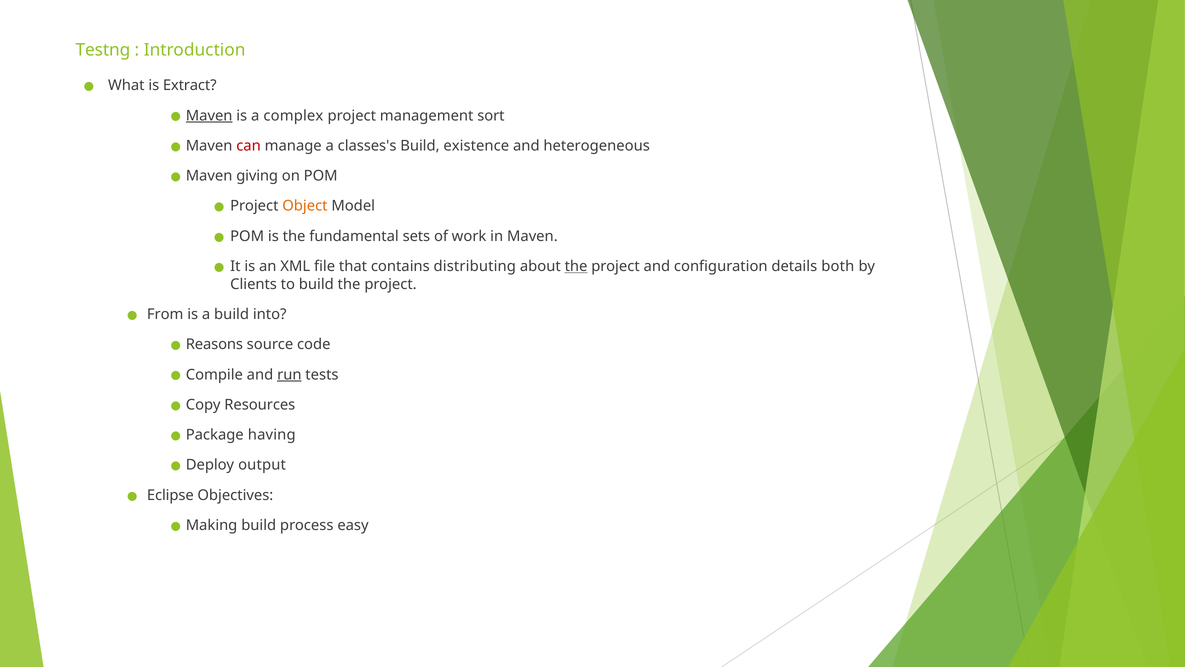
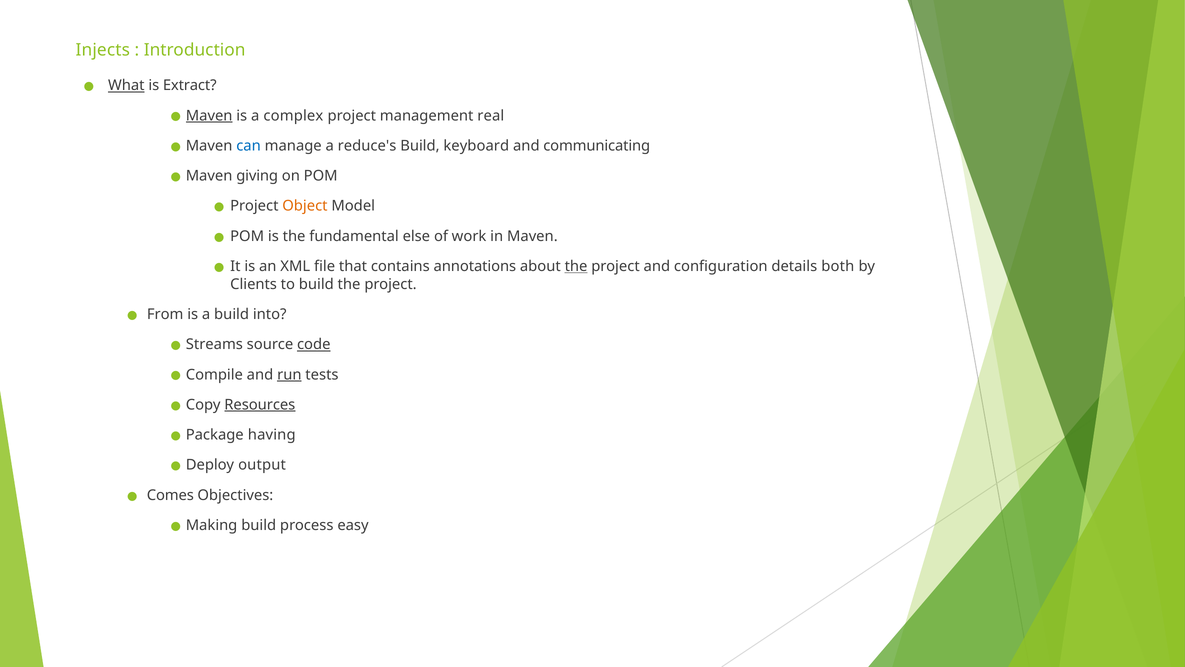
Testng: Testng -> Injects (103, 50)
What underline: none -> present (126, 85)
sort: sort -> real (491, 116)
can colour: red -> blue (249, 146)
classes's: classes's -> reduce's (367, 146)
existence: existence -> keyboard (476, 146)
heterogeneous: heterogeneous -> communicating (597, 146)
sets: sets -> else (416, 236)
distributing: distributing -> annotations (475, 266)
Reasons: Reasons -> Streams (214, 344)
code underline: none -> present (314, 344)
Resources underline: none -> present (260, 404)
Eclipse: Eclipse -> Comes (170, 495)
